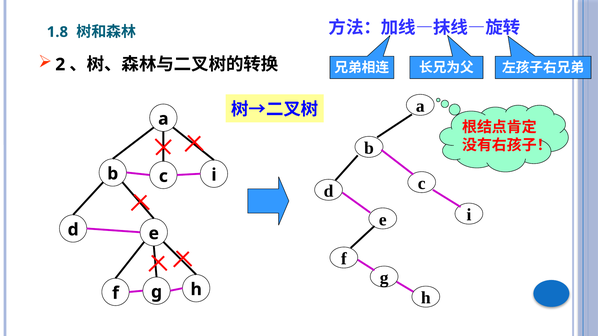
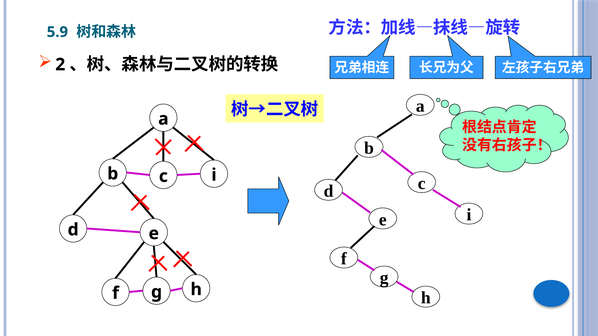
1.8: 1.8 -> 5.9 (57, 32)
